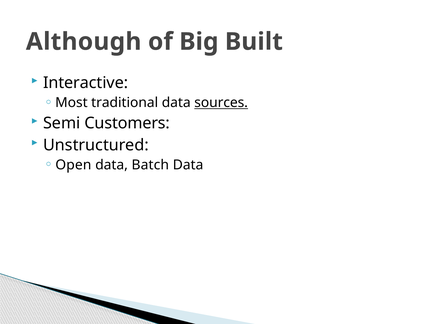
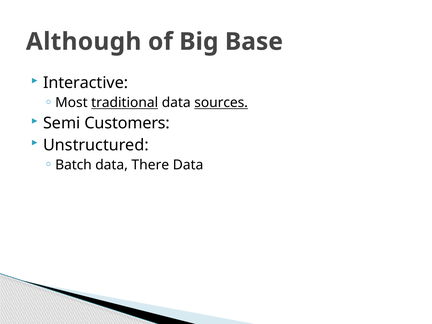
Built: Built -> Base (254, 42)
traditional underline: none -> present (125, 103)
Open: Open -> Batch (73, 165)
Batch: Batch -> There (150, 165)
